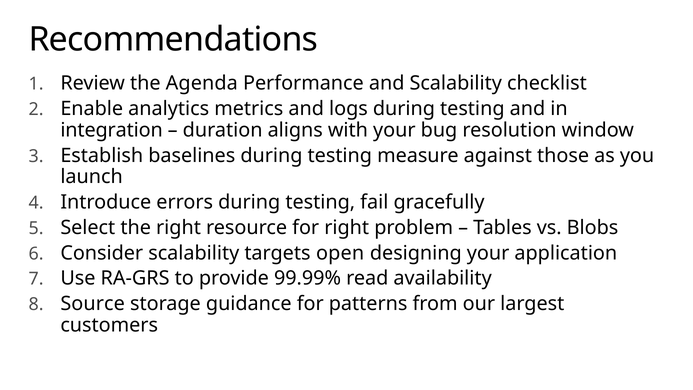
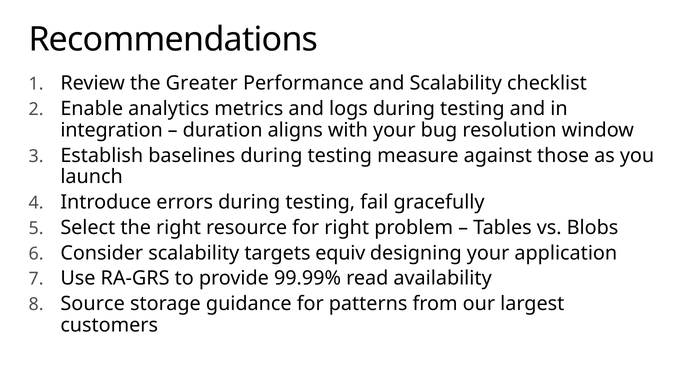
Agenda: Agenda -> Greater (202, 83)
open: open -> equiv (340, 253)
